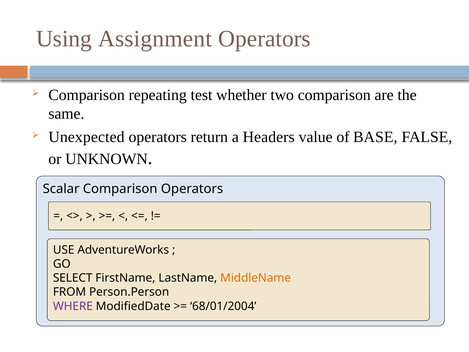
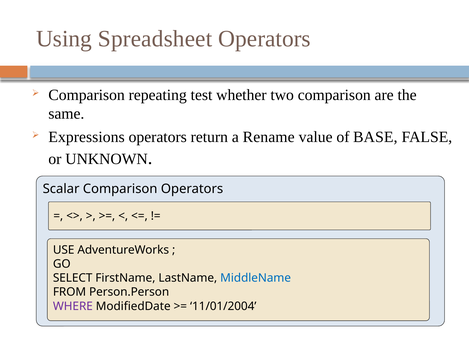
Assignment: Assignment -> Spreadsheet (155, 39)
Unexpected: Unexpected -> Expressions (87, 137)
Headers: Headers -> Rename (269, 137)
MiddleName colour: orange -> blue (256, 278)
68/01/2004: 68/01/2004 -> 11/01/2004 (223, 306)
